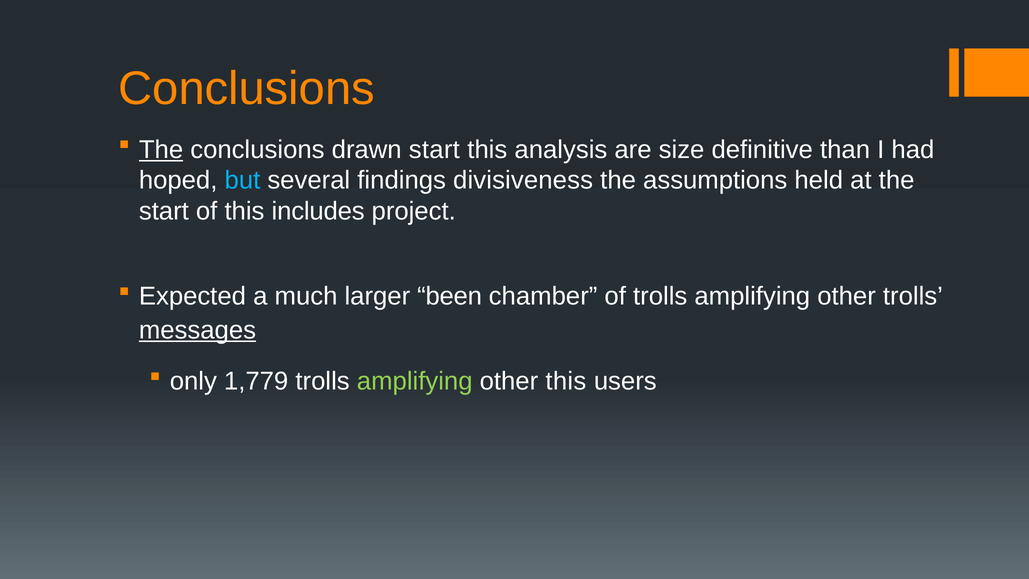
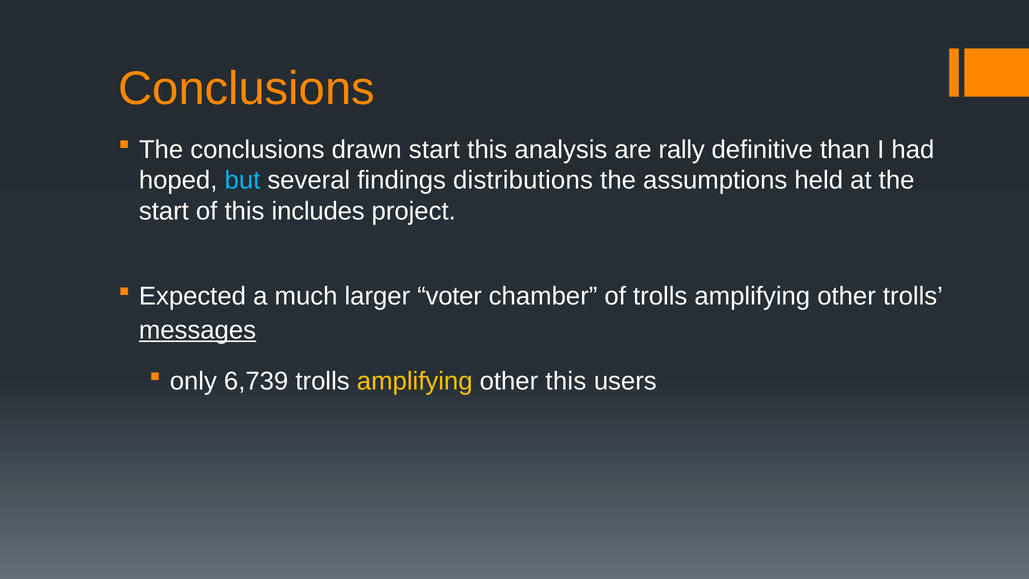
The underline: present -> none (161, 149)
size: size -> rally (682, 149)
divisiveness: divisiveness -> distributions (523, 180)
been: been -> voter (450, 296)
1,779: 1,779 -> 6,739 (256, 381)
amplifying colour: light green -> yellow (415, 381)
